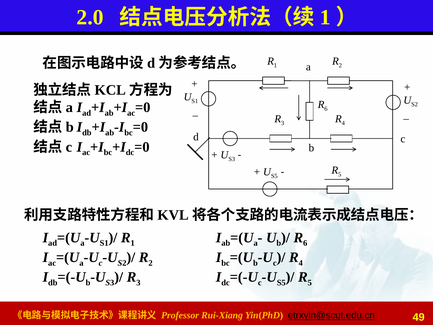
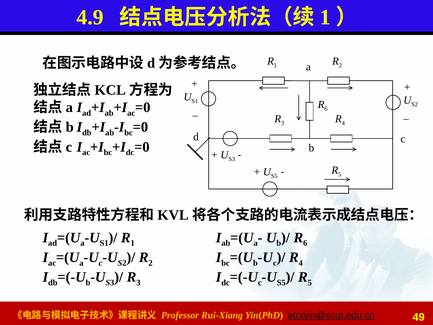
2.0: 2.0 -> 4.9 (90, 17)
